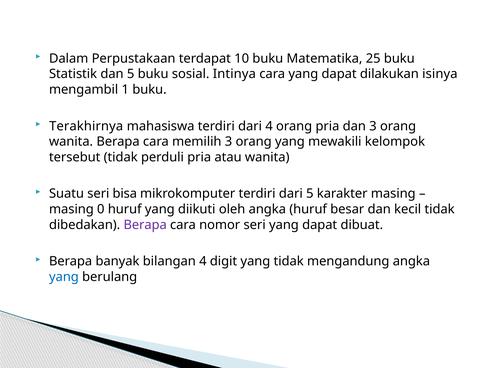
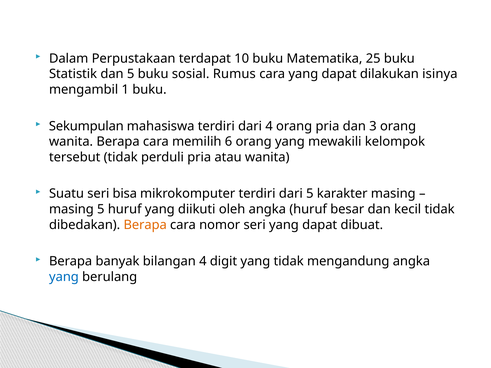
Intinya: Intinya -> Rumus (234, 74)
Terakhirnya: Terakhirnya -> Sekumpulan (86, 126)
memilih 3: 3 -> 6 (229, 142)
masing 0: 0 -> 5 (101, 209)
Berapa colour: purple -> orange (145, 225)
